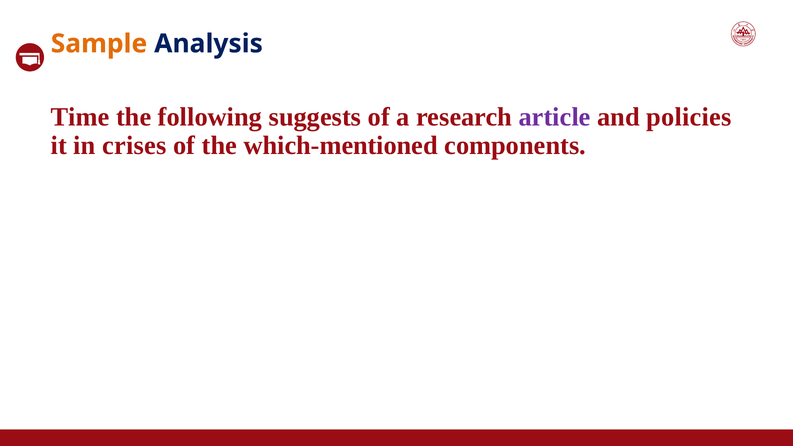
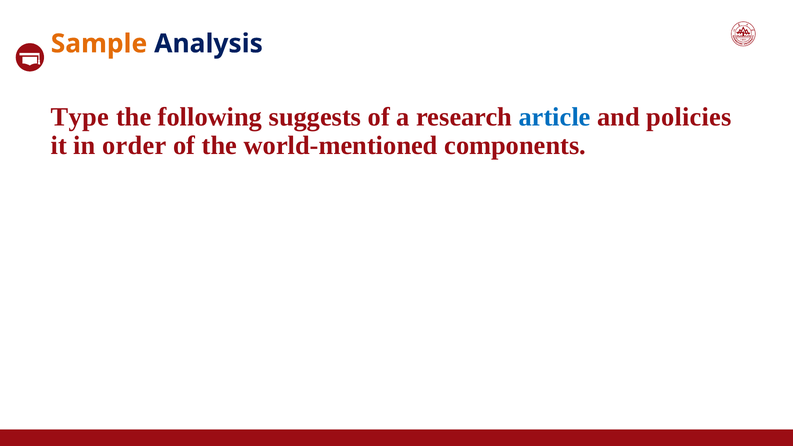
Time: Time -> Type (80, 117)
article colour: purple -> blue (555, 117)
crises: crises -> order (134, 145)
which-mentioned: which-mentioned -> world-mentioned (341, 145)
